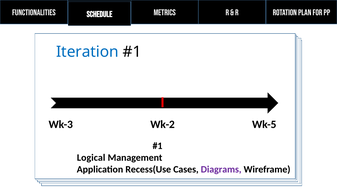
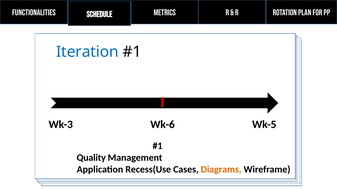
Wk-2: Wk-2 -> Wk-6 (163, 125)
Logical: Logical -> Quality (91, 158)
Diagrams colour: purple -> orange (221, 170)
